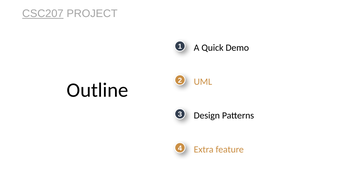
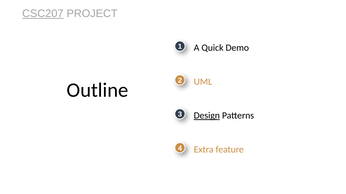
Design underline: none -> present (207, 116)
